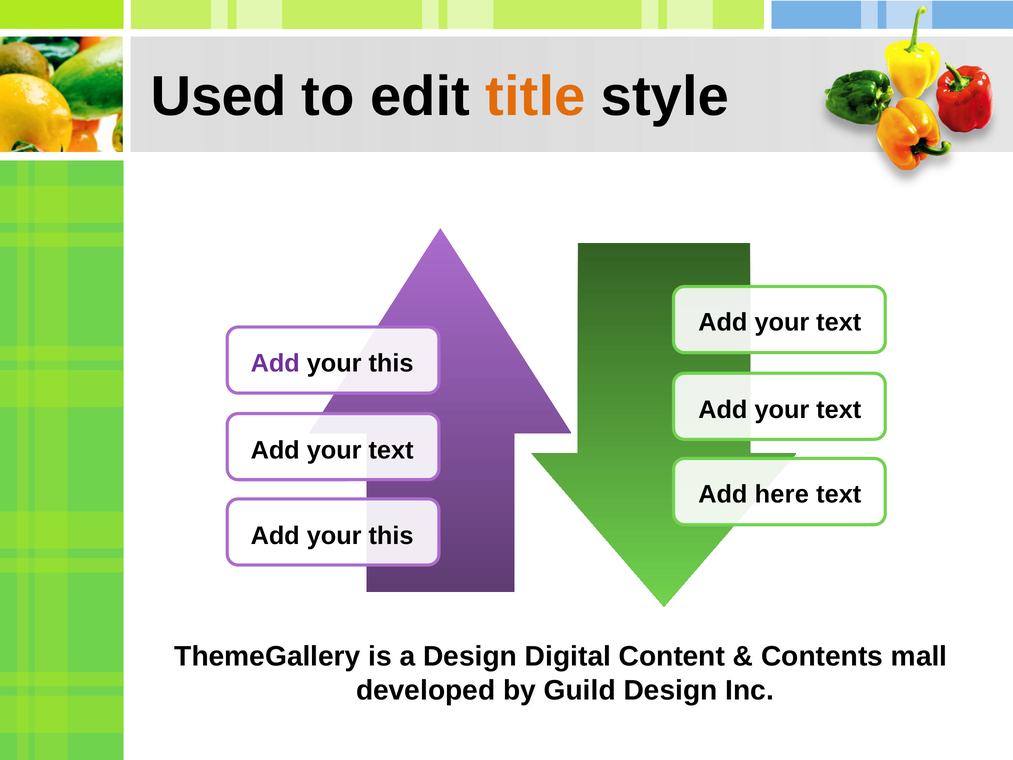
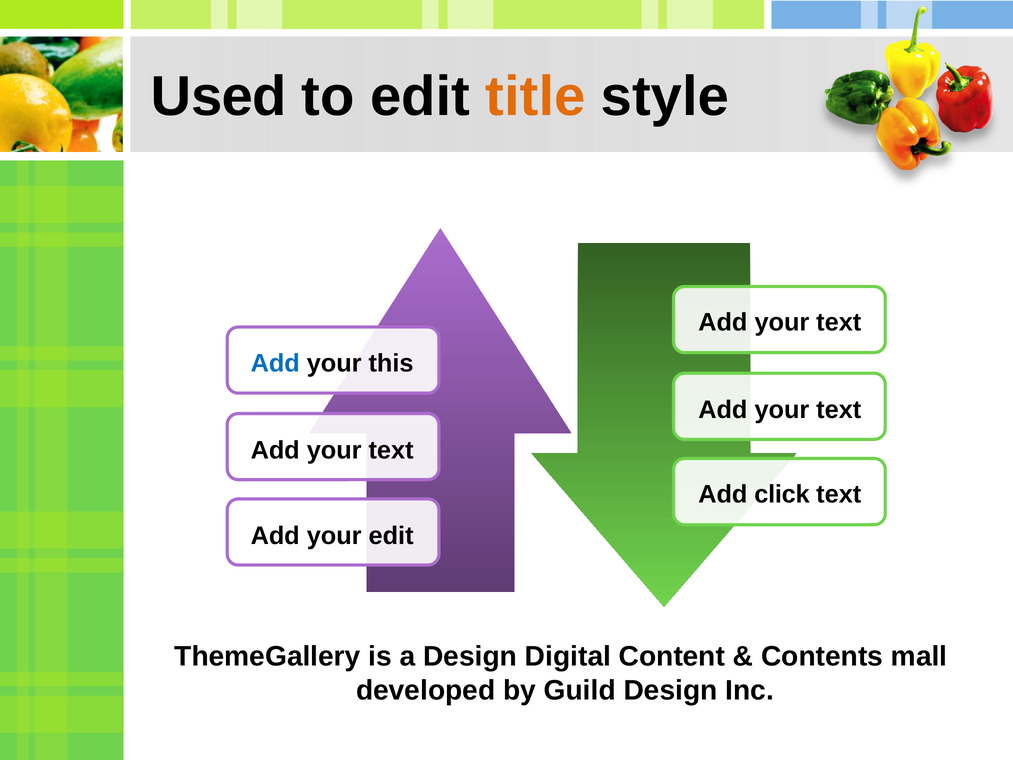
Add colour: purple -> blue (275, 363)
here: here -> click (782, 494)
this: this -> edit (391, 536)
